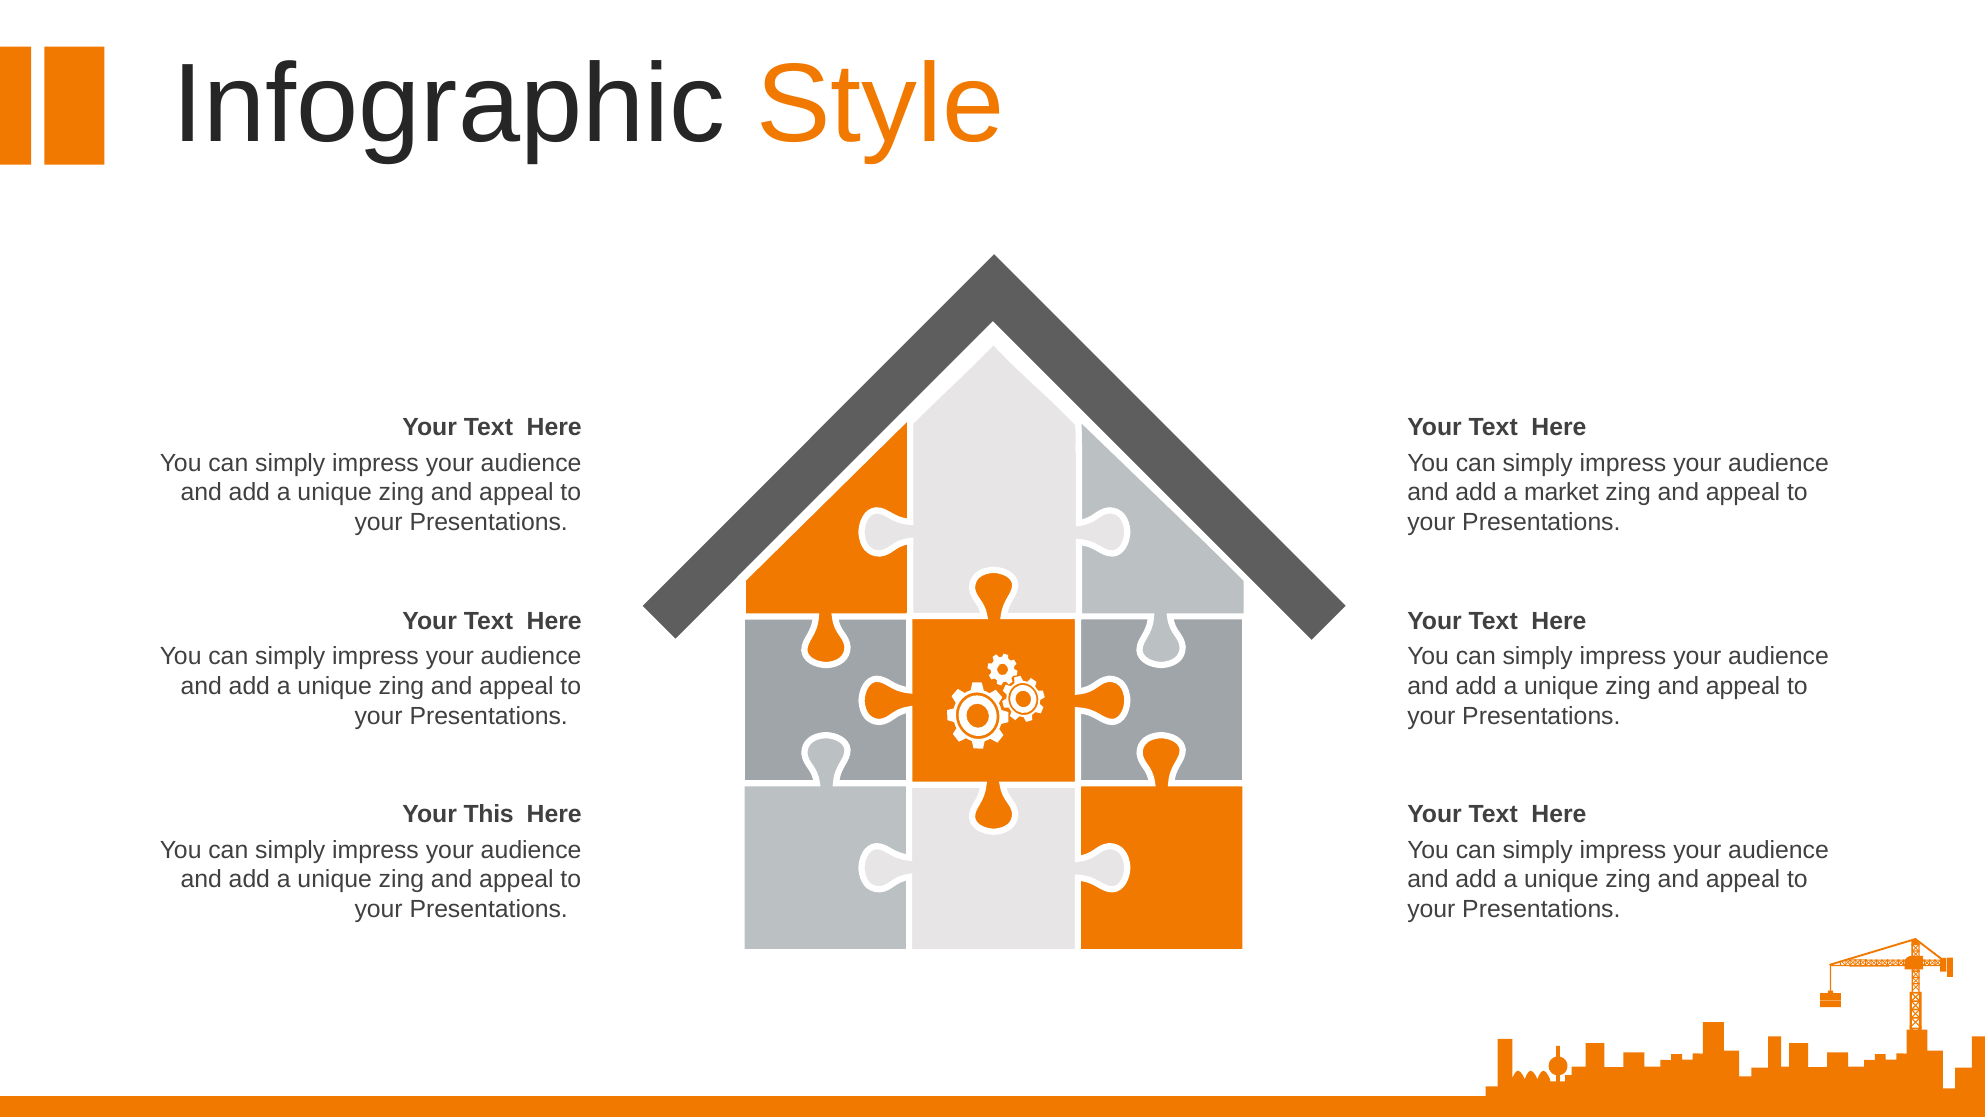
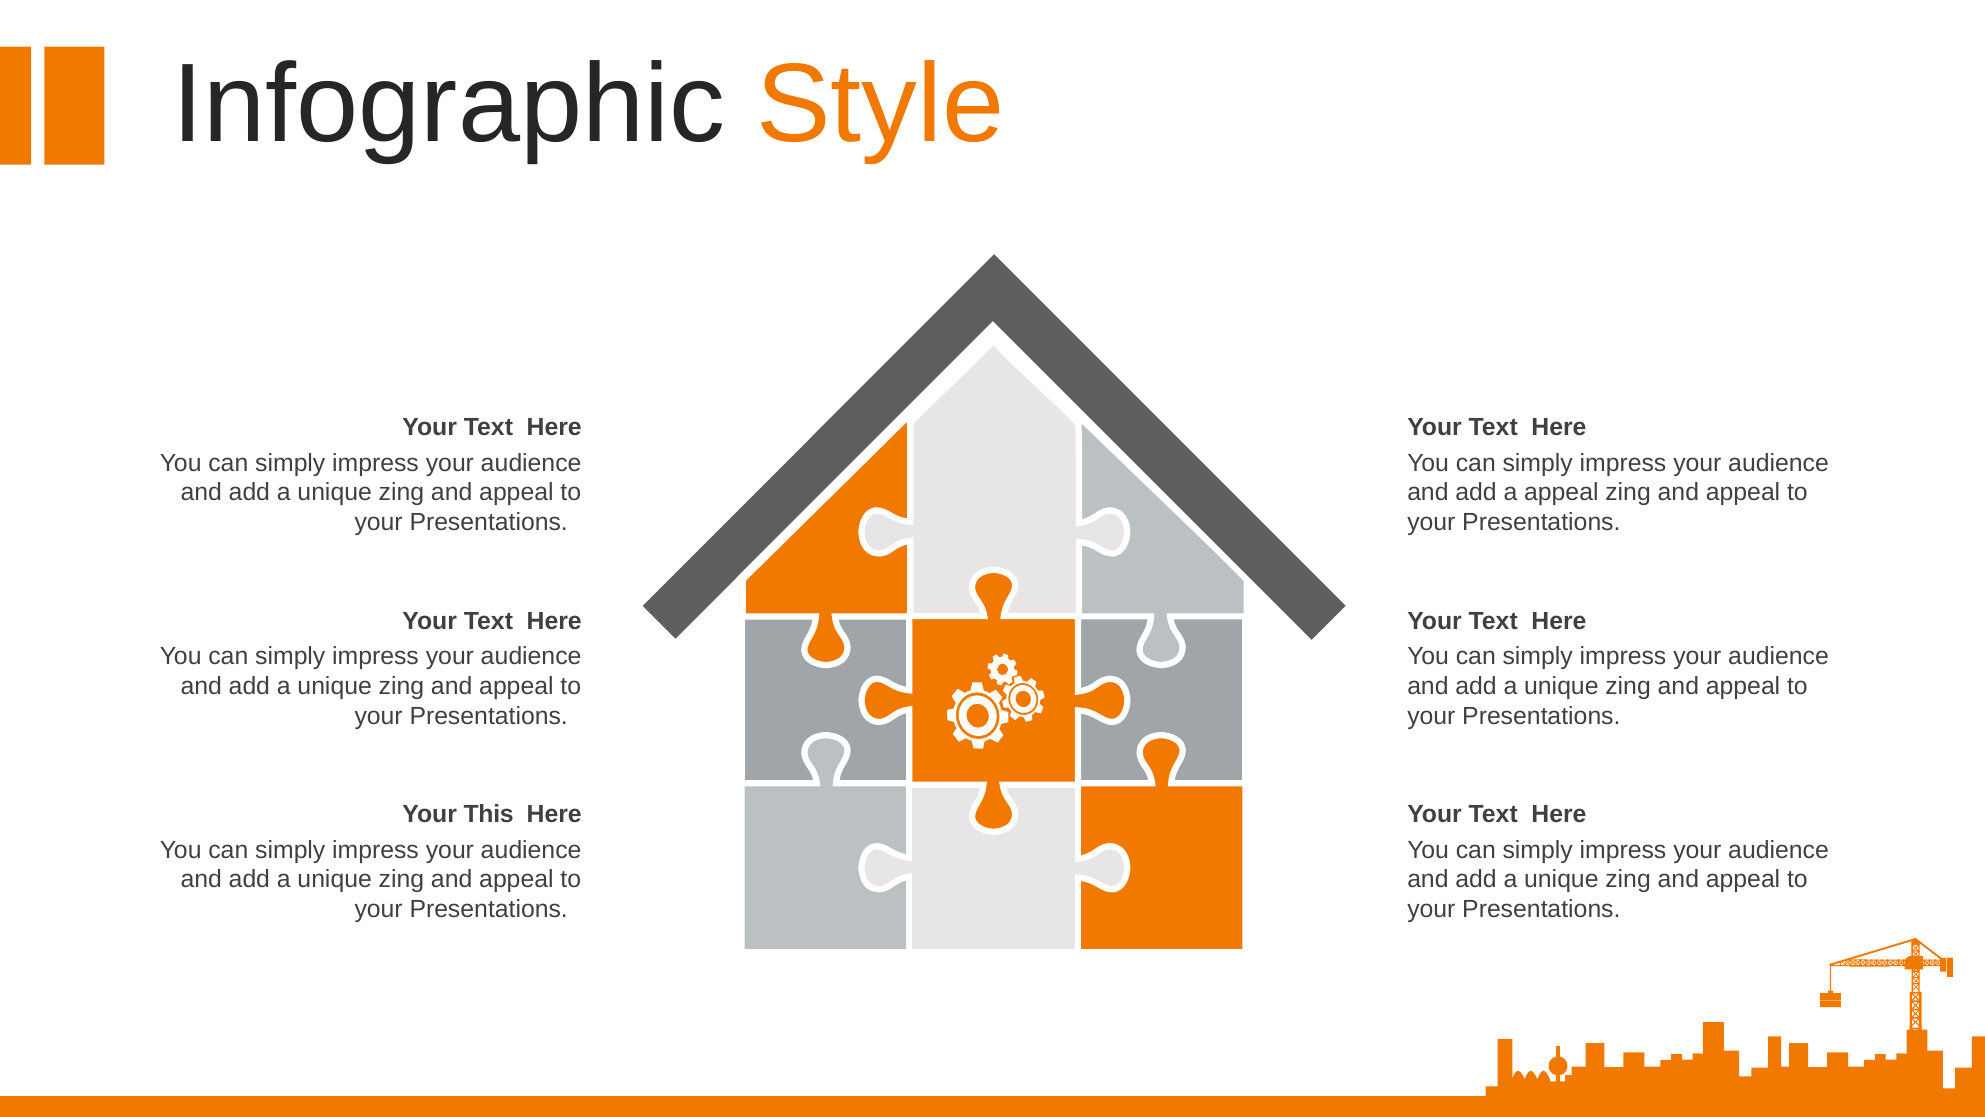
a market: market -> appeal (1561, 492)
